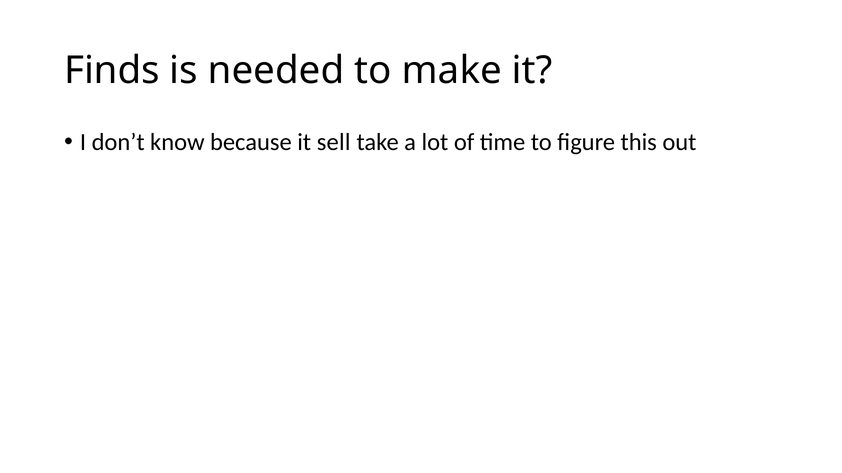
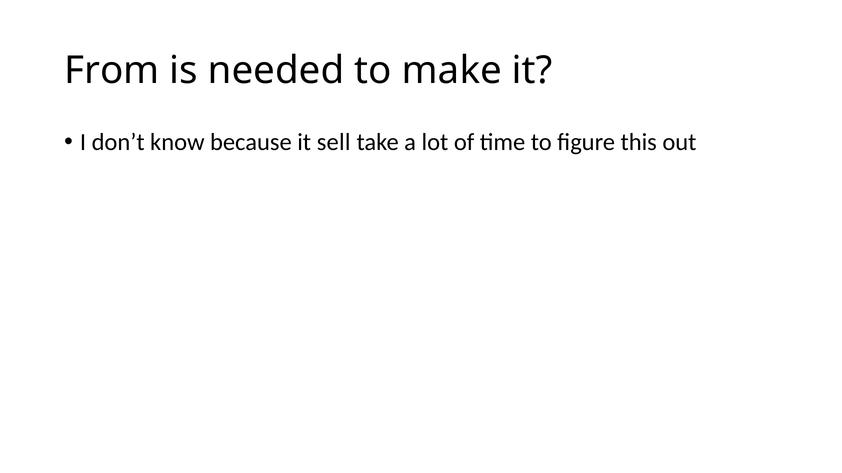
Finds: Finds -> From (112, 71)
